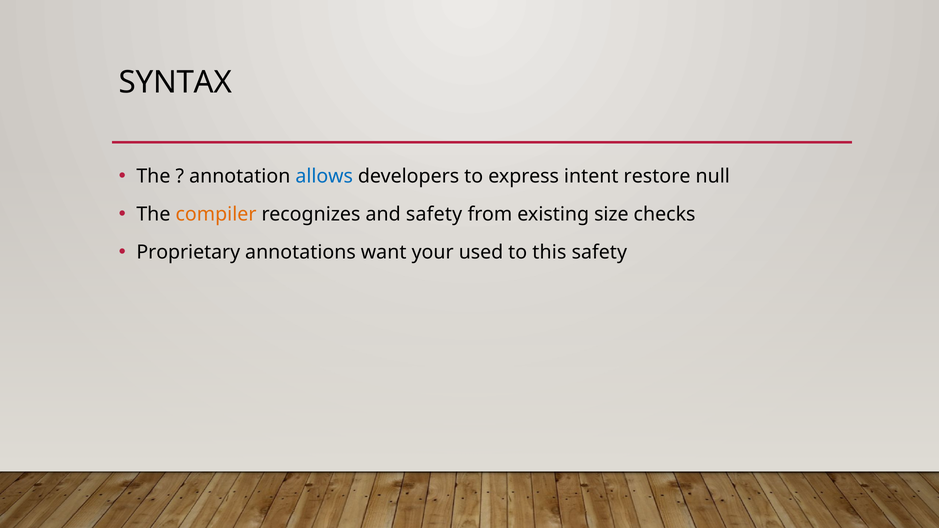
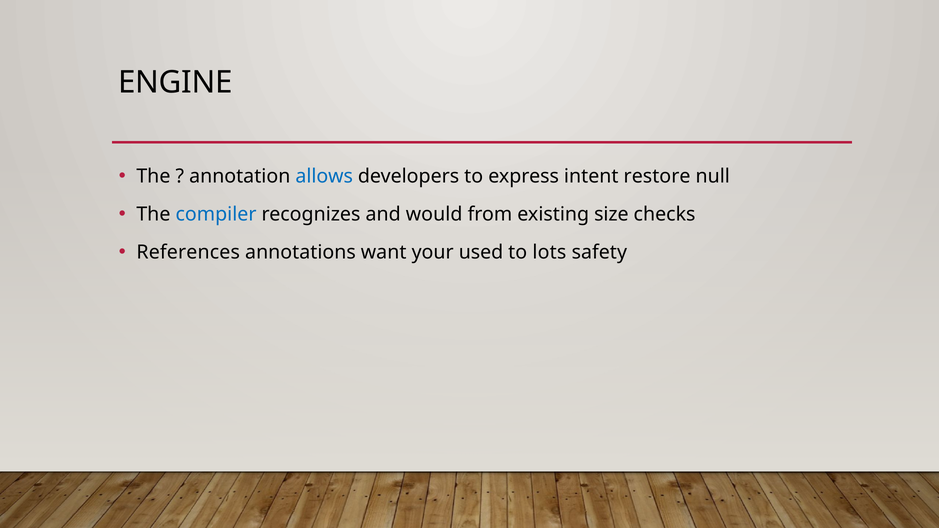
SYNTAX: SYNTAX -> ENGINE (175, 82)
compiler colour: orange -> blue (216, 215)
and safety: safety -> would (434, 215)
Proprietary: Proprietary -> References (188, 252)
this: this -> lots (549, 252)
